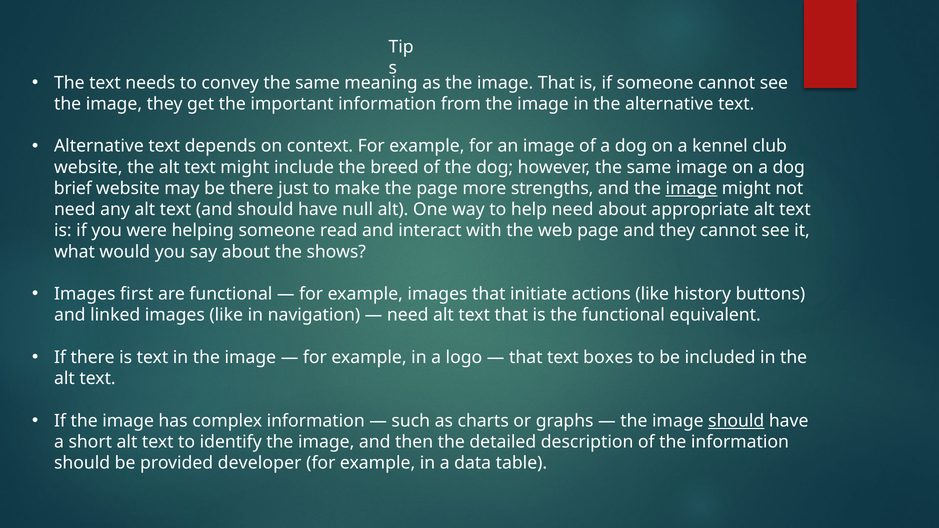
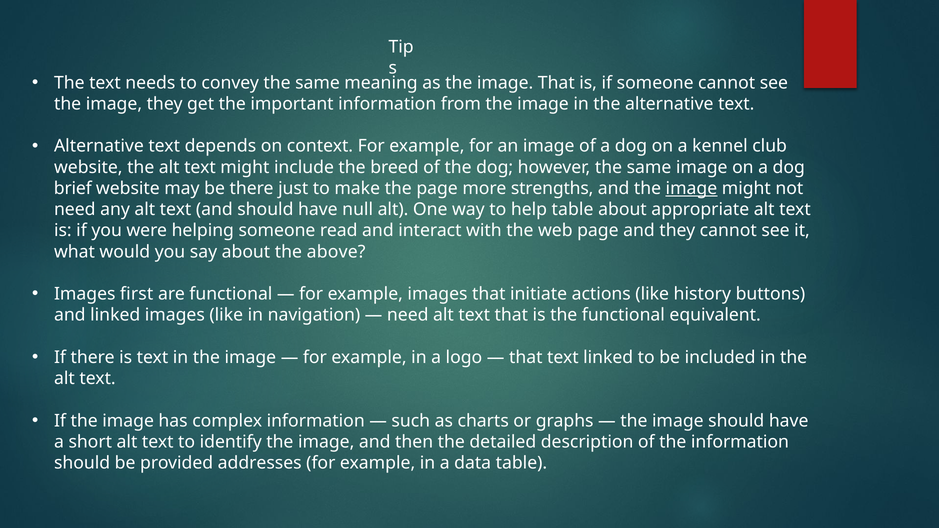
help need: need -> table (573, 210)
shows: shows -> above (336, 252)
text boxes: boxes -> linked (608, 357)
should underline: present -> none (736, 421)
developer: developer -> addresses (260, 463)
